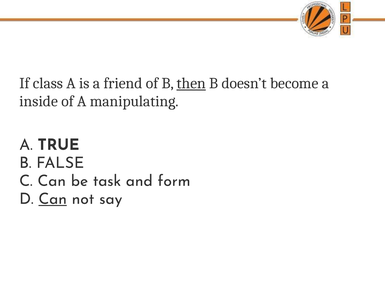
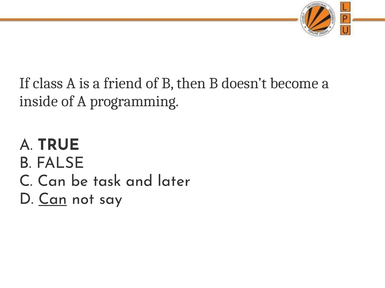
then underline: present -> none (191, 84)
manipulating: manipulating -> programming (134, 102)
form: form -> later (174, 181)
